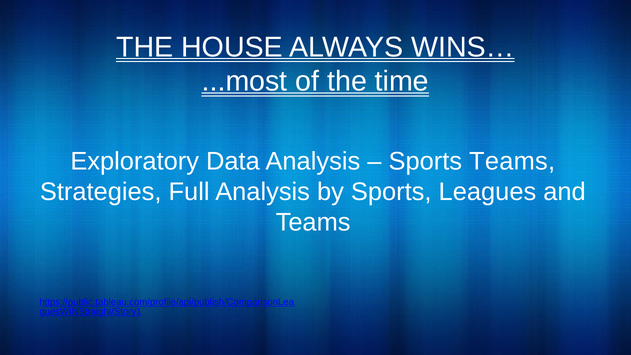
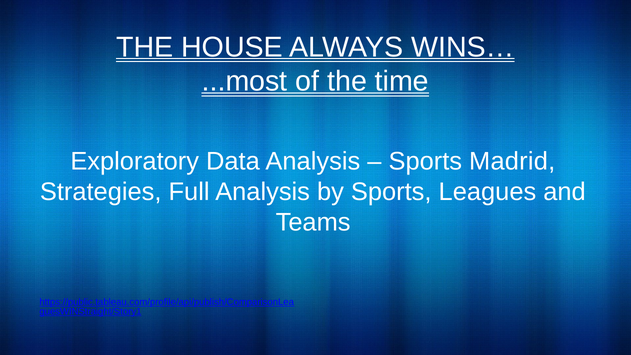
Sports Teams: Teams -> Madrid (512, 161)
